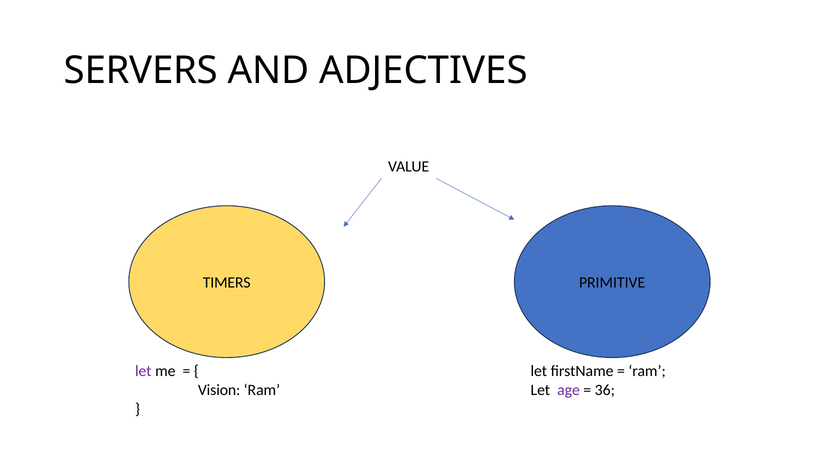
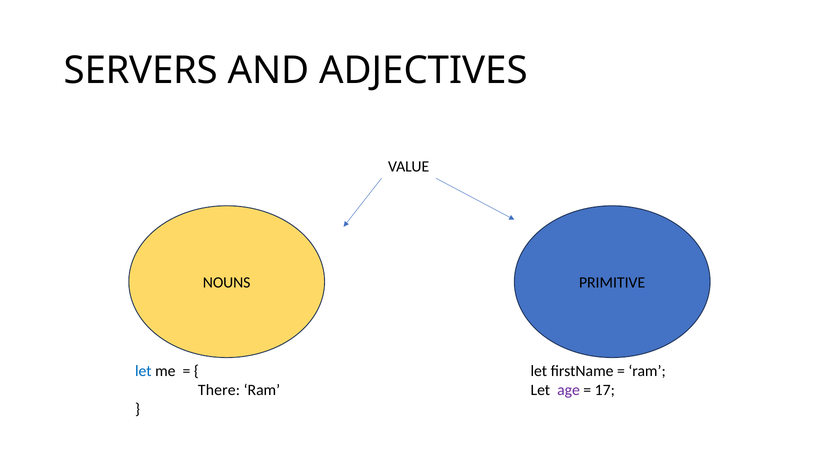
TIMERS: TIMERS -> NOUNS (227, 283)
let colour: purple -> blue (143, 371)
Vision: Vision -> There (219, 390)
36: 36 -> 17 (605, 390)
